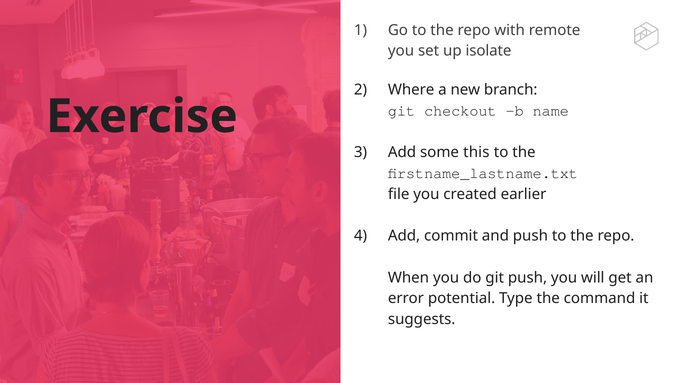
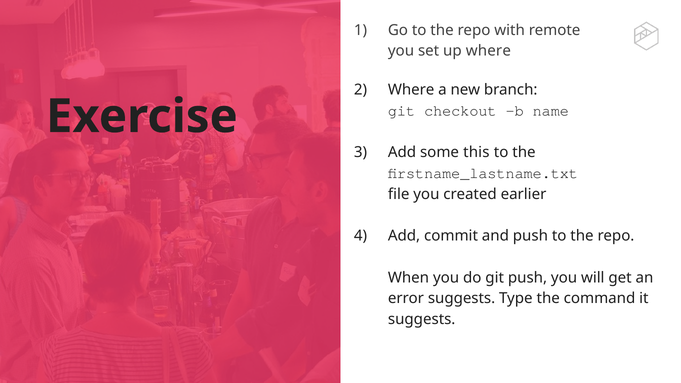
up isolate: isolate -> where (488, 51)
error potential: potential -> suggests (462, 298)
